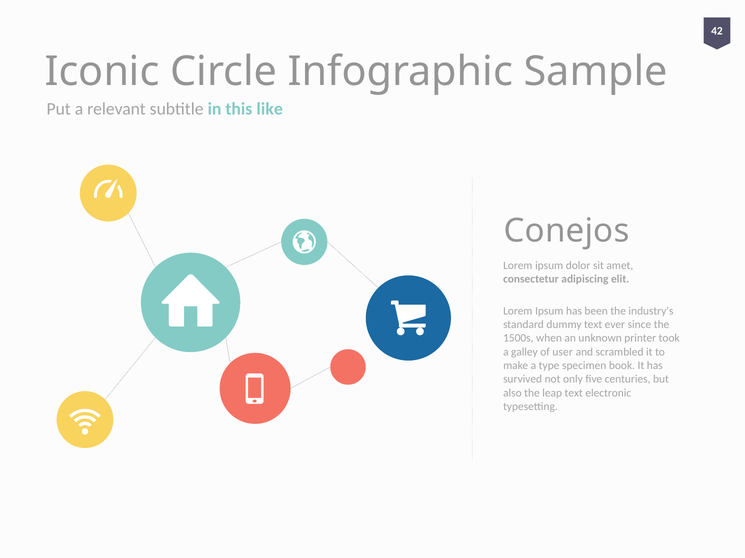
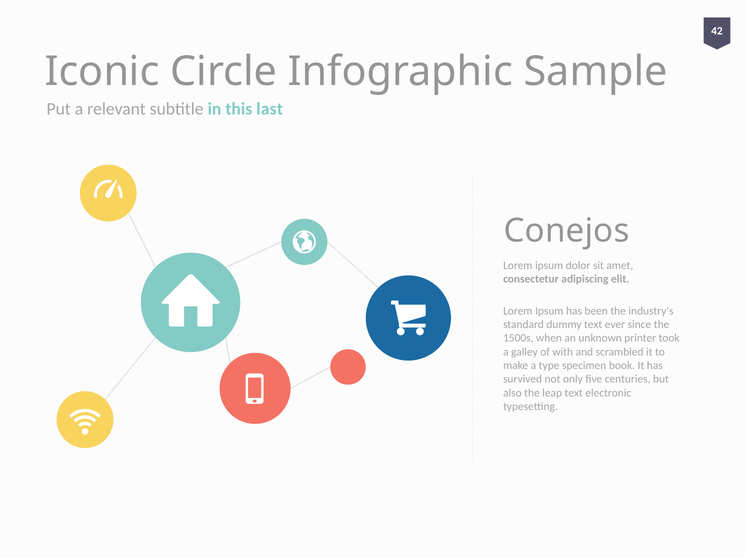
like: like -> last (270, 109)
user: user -> with (563, 352)
